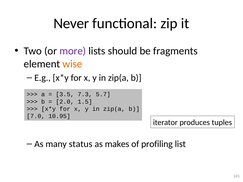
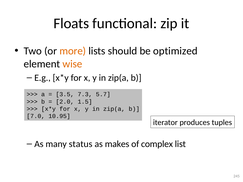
Never: Never -> Floats (71, 24)
more colour: purple -> orange (73, 51)
fragments: fragments -> optimized (175, 51)
profiling: profiling -> complex (157, 144)
